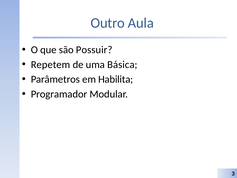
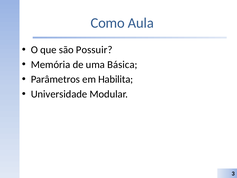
Outro: Outro -> Como (108, 23)
Repetem: Repetem -> Memória (51, 64)
Programador: Programador -> Universidade (59, 94)
